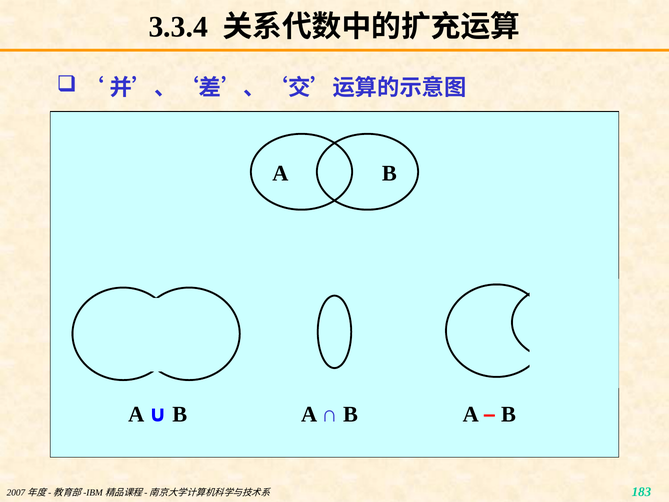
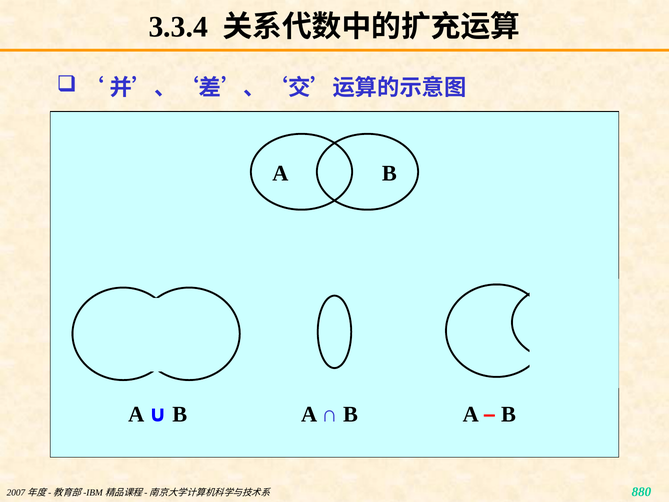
183: 183 -> 880 (641, 492)
